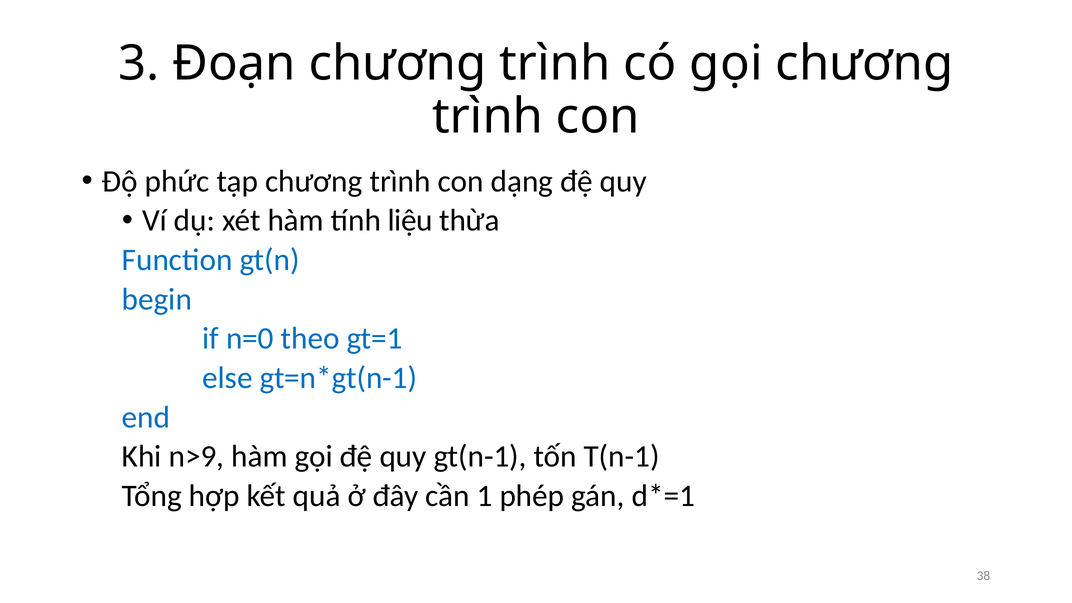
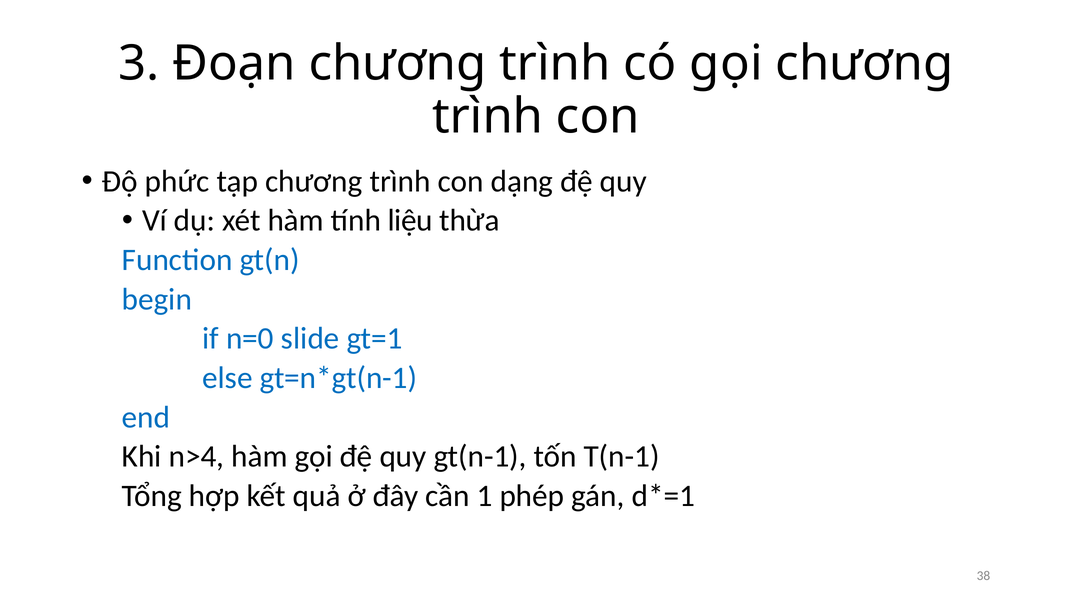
theo: theo -> slide (310, 339)
n>9: n>9 -> n>4 (196, 457)
